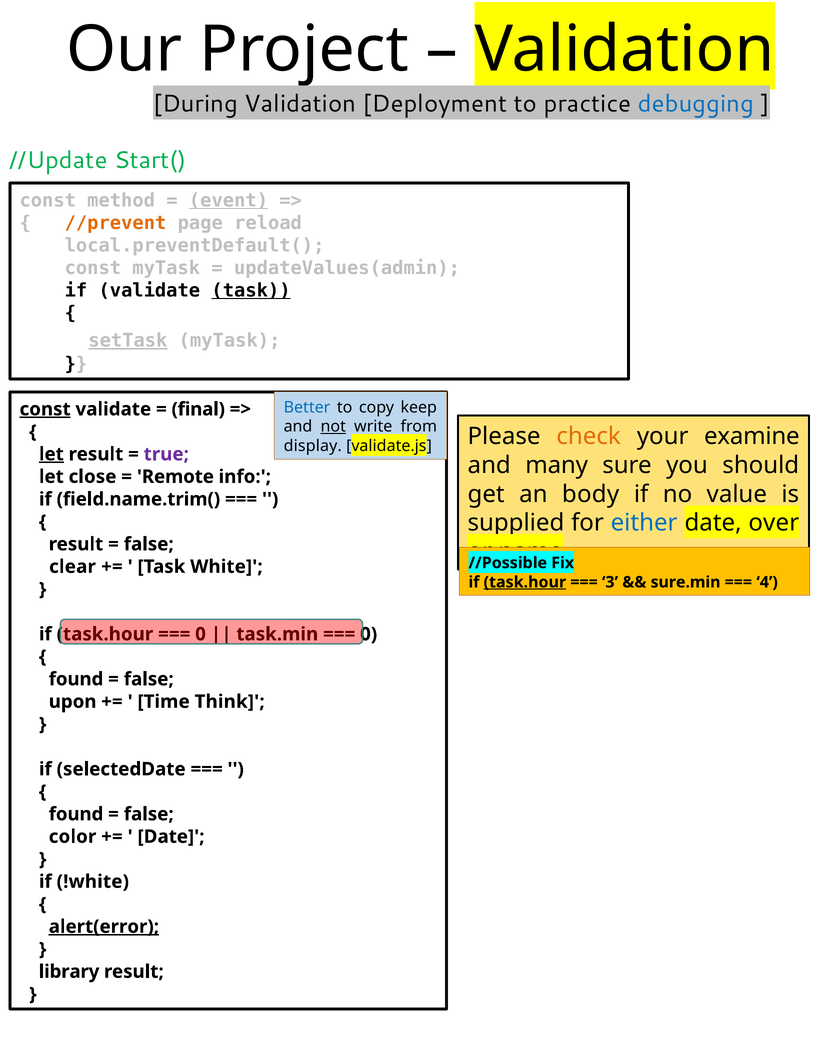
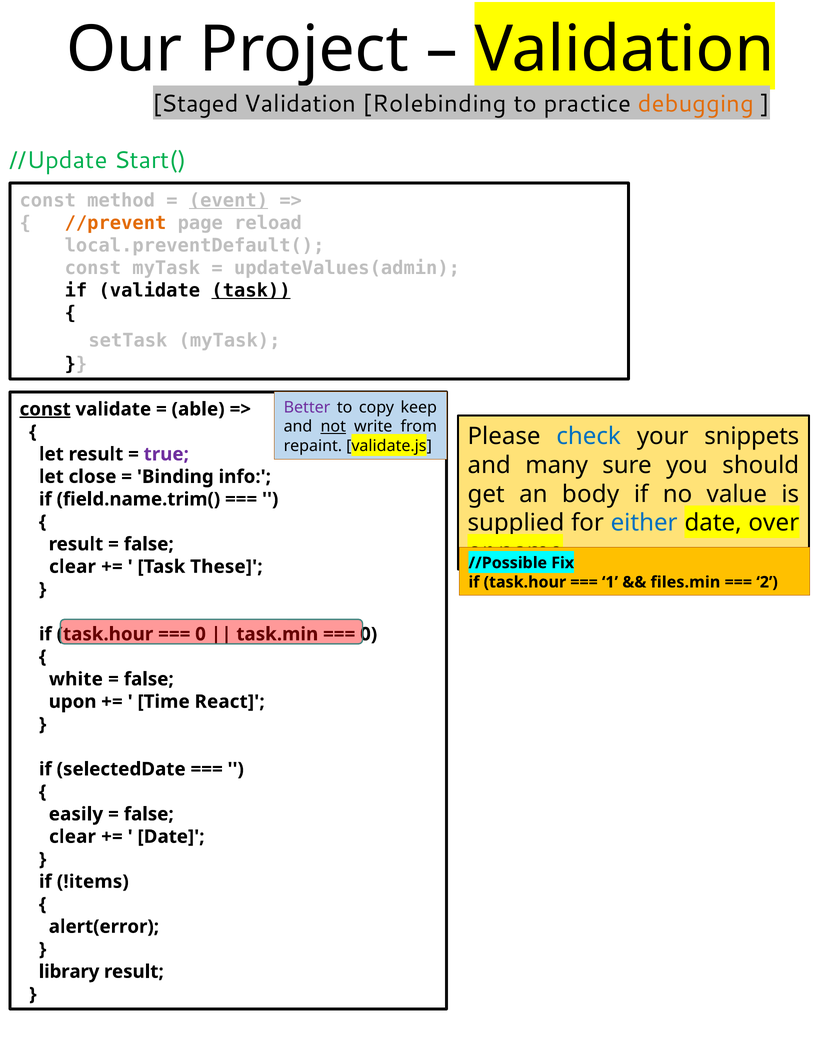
During: During -> Staged (196, 104)
Deployment: Deployment -> Rolebinding (435, 104)
debugging colour: blue -> orange (696, 104)
setTask underline: present -> none (128, 341)
Better colour: blue -> purple (307, 407)
final: final -> able (198, 409)
check colour: orange -> blue (589, 436)
examine: examine -> snippets (752, 436)
display: display -> repaint (313, 446)
let underline: present -> none (51, 454)
Remote: Remote -> Binding (175, 477)
White: White -> These (226, 567)
task.hour underline: present -> none (525, 582)
3: 3 -> 1 (610, 582)
sure.min: sure.min -> files.min (685, 582)
4: 4 -> 2 (767, 582)
found: found -> white (76, 679)
Think: Think -> React (230, 702)
found: found -> easily (76, 814)
color: color -> clear (72, 837)
!white: !white -> !items (93, 882)
alert(error underline: present -> none (104, 927)
